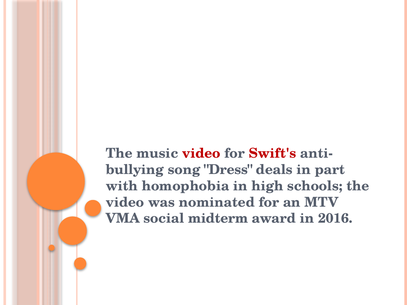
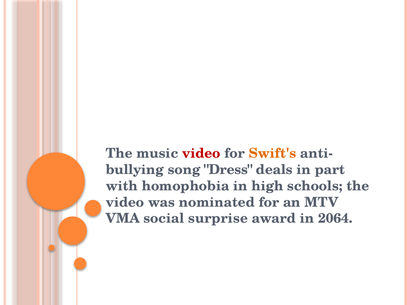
Swift's colour: red -> orange (272, 154)
midterm: midterm -> surprise (218, 219)
2016: 2016 -> 2064 (335, 219)
